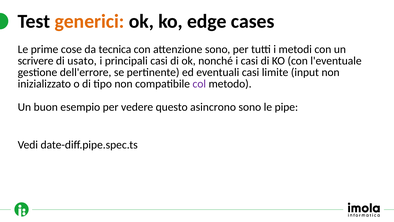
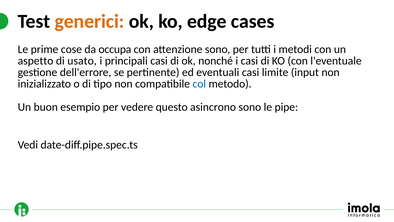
tecnica: tecnica -> occupa (115, 49)
scrivere: scrivere -> aspetto (36, 61)
col colour: purple -> blue (199, 84)
